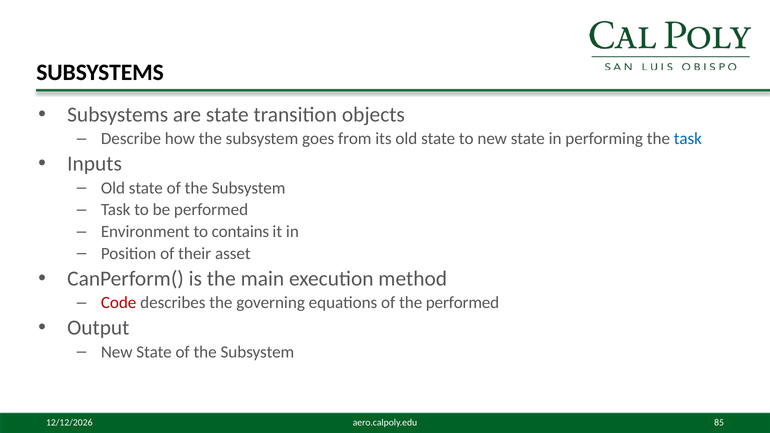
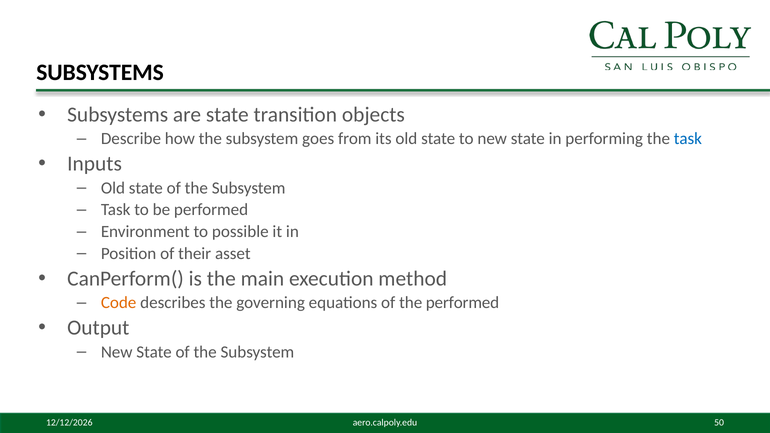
contains: contains -> possible (240, 232)
Code colour: red -> orange (119, 303)
85: 85 -> 50 (719, 423)
